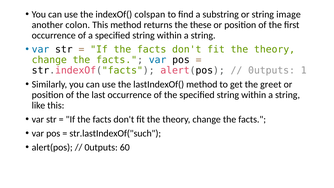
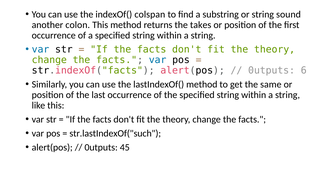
image: image -> sound (289, 14)
these: these -> takes (201, 25)
1: 1 -> 6 (304, 70)
greet: greet -> same (271, 84)
60: 60 -> 45 (125, 147)
